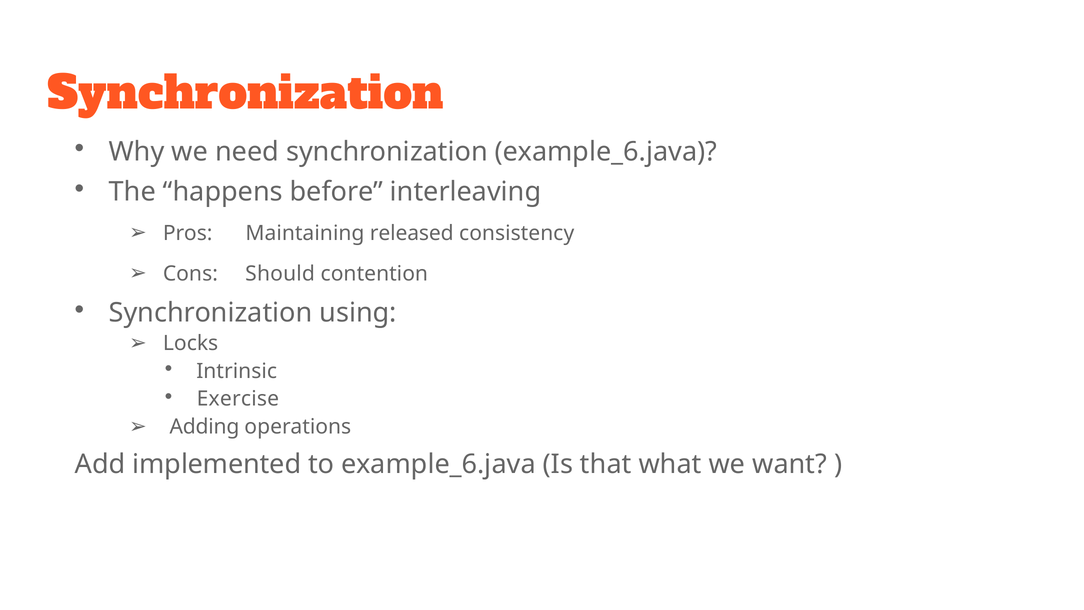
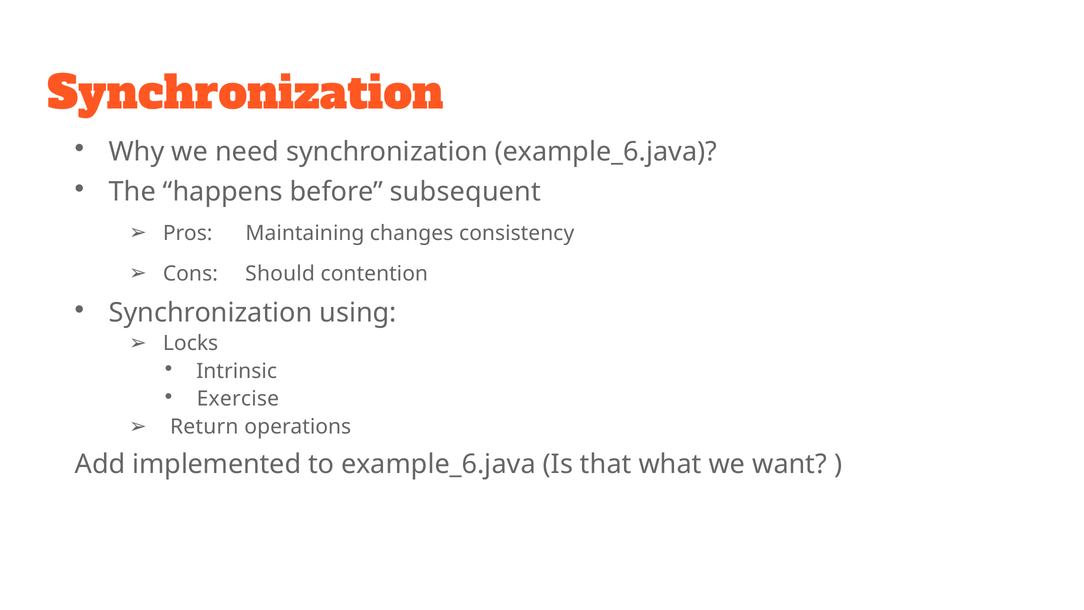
interleaving: interleaving -> subsequent (465, 192)
released: released -> changes (412, 233)
Adding: Adding -> Return (204, 427)
